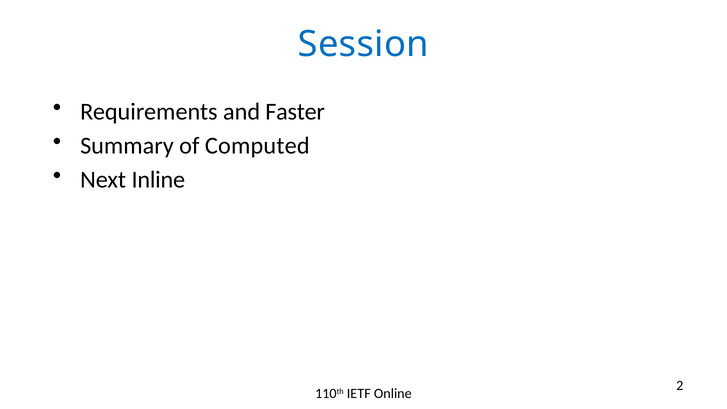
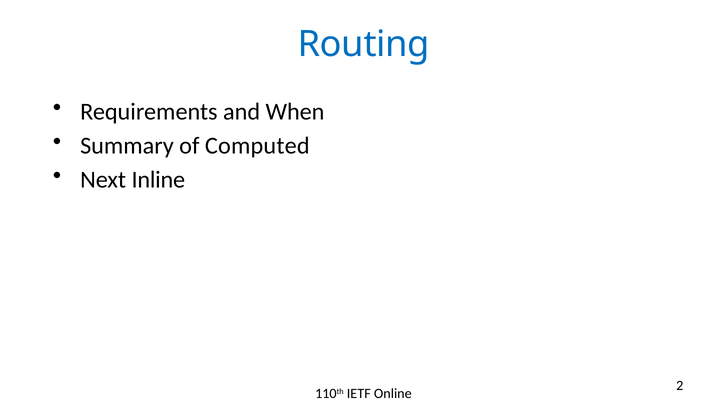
Session: Session -> Routing (364, 44)
Faster: Faster -> When (295, 112)
